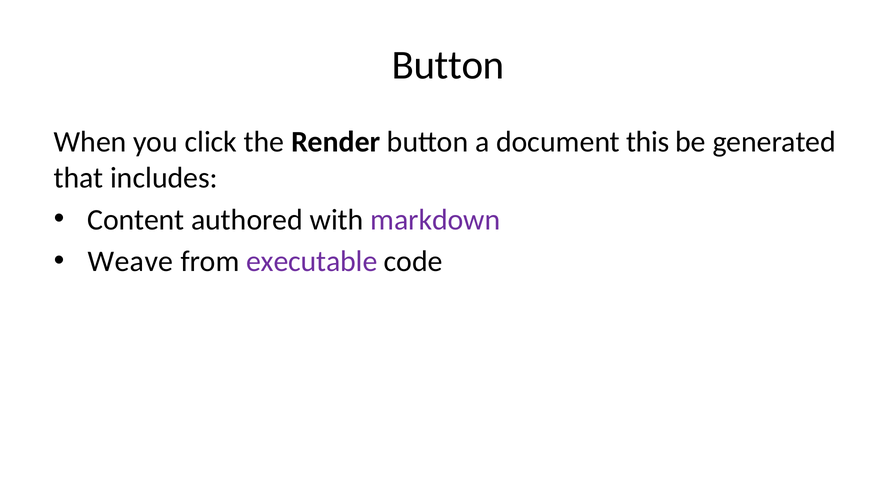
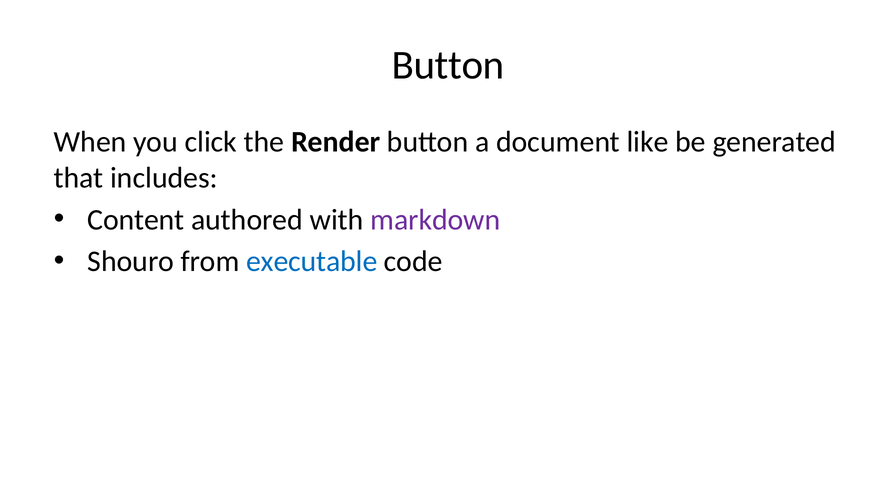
this: this -> like (648, 142)
Weave: Weave -> Shouro (131, 262)
executable colour: purple -> blue (312, 262)
